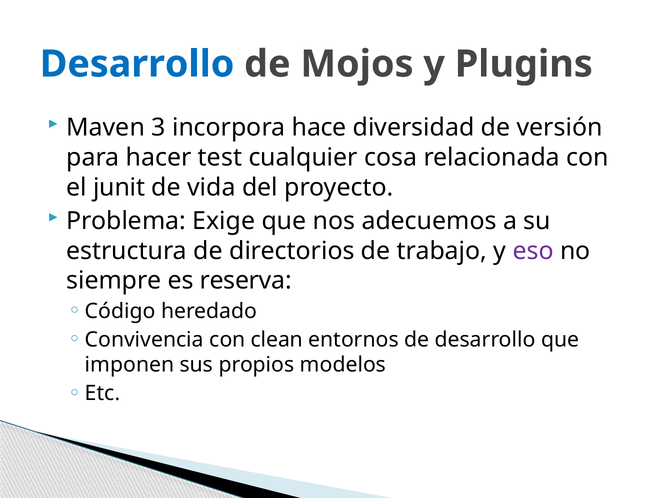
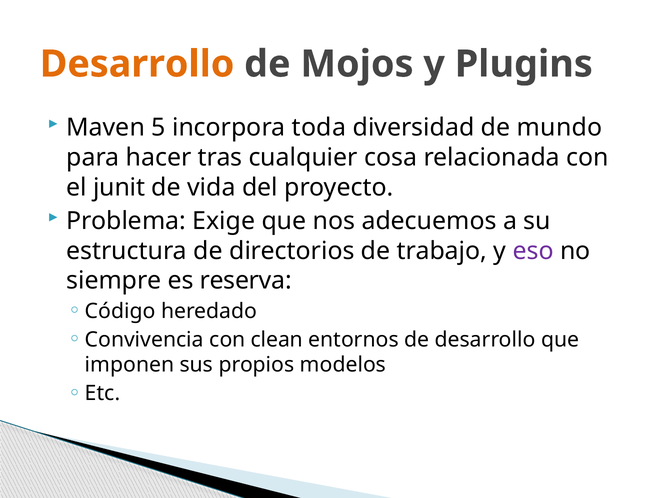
Desarrollo colour: blue -> orange (137, 64)
3: 3 -> 5 (159, 128)
hace: hace -> toda (319, 128)
versión: versión -> mundo (560, 128)
test: test -> tras (220, 157)
